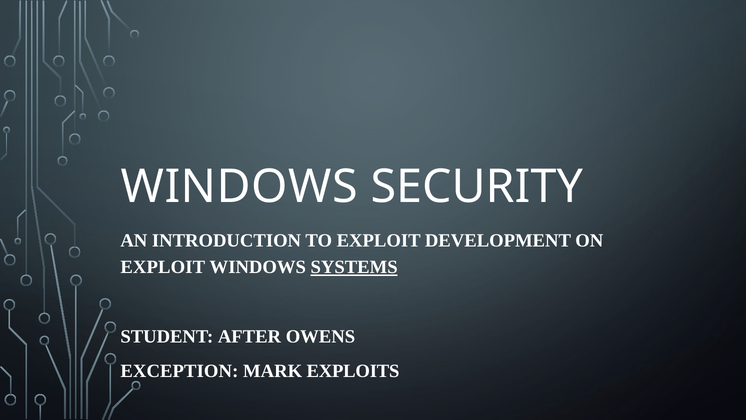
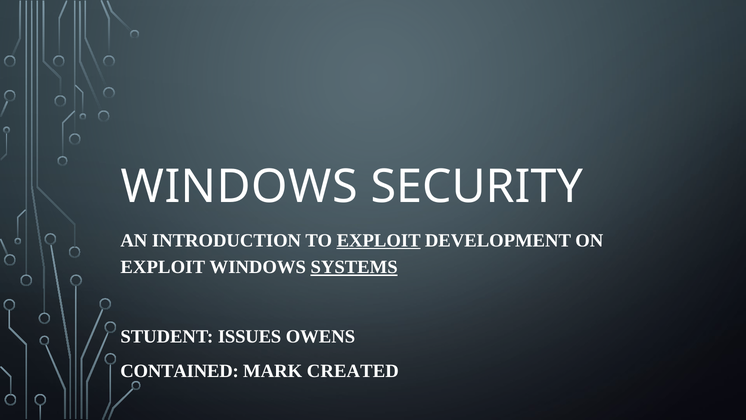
EXPLOIT underline: none -> present (379, 240)
AFTER: AFTER -> ISSUES (250, 336)
EXCEPTION: EXCEPTION -> CONTAINED (180, 371)
EXPLOITS: EXPLOITS -> CREATED (353, 371)
